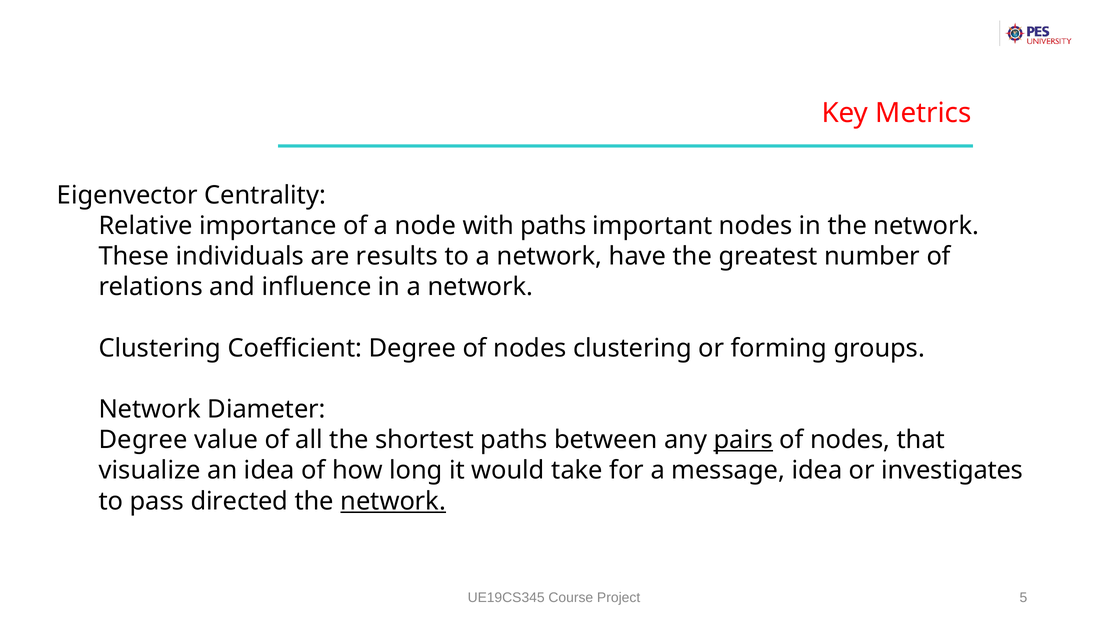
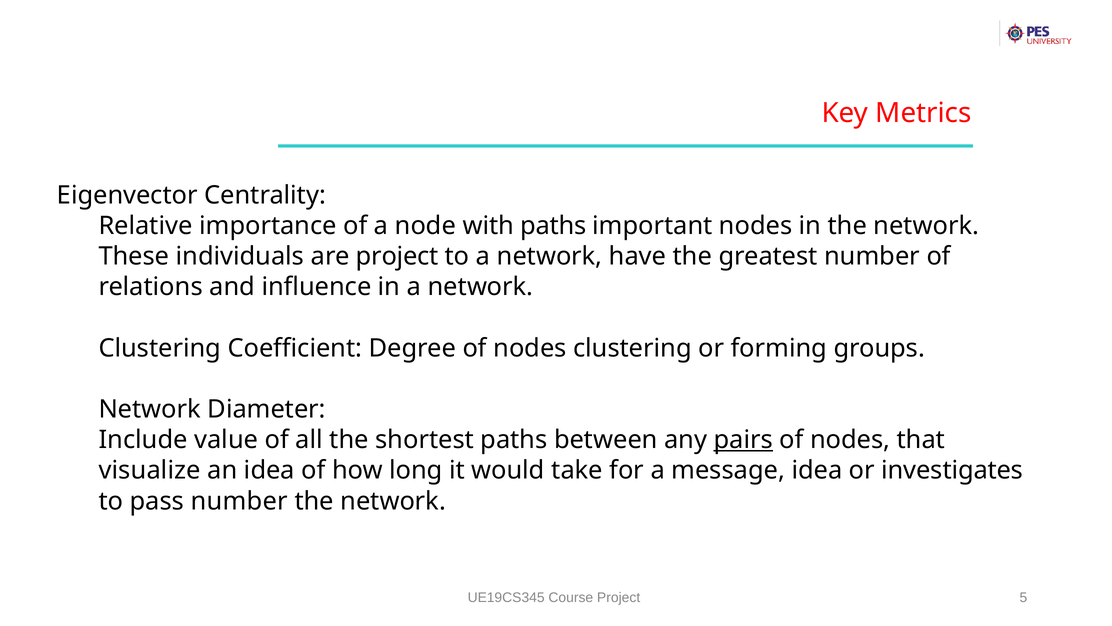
are results: results -> project (397, 256)
Degree: Degree -> Include (143, 440)
pass directed: directed -> number (239, 501)
network underline: present -> none (393, 501)
